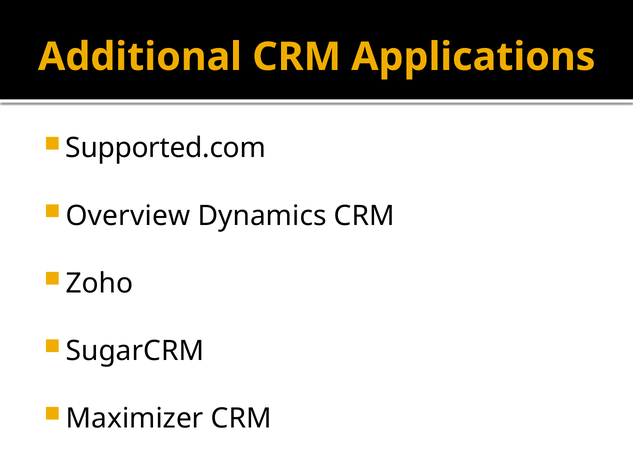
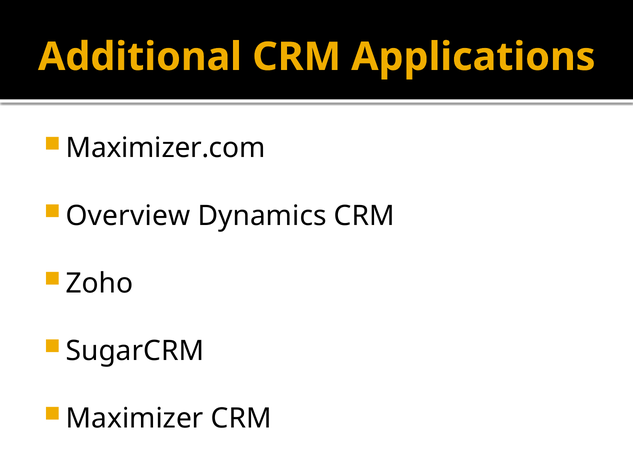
Supported.com: Supported.com -> Maximizer.com (166, 148)
